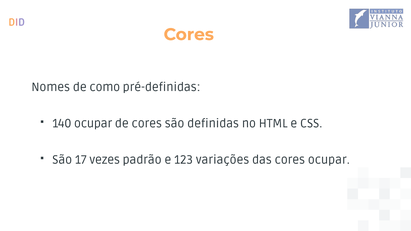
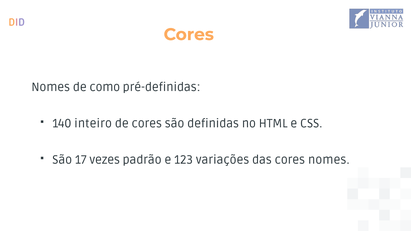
140 ocupar: ocupar -> inteiro (93, 124)
cores ocupar: ocupar -> nomes (329, 160)
